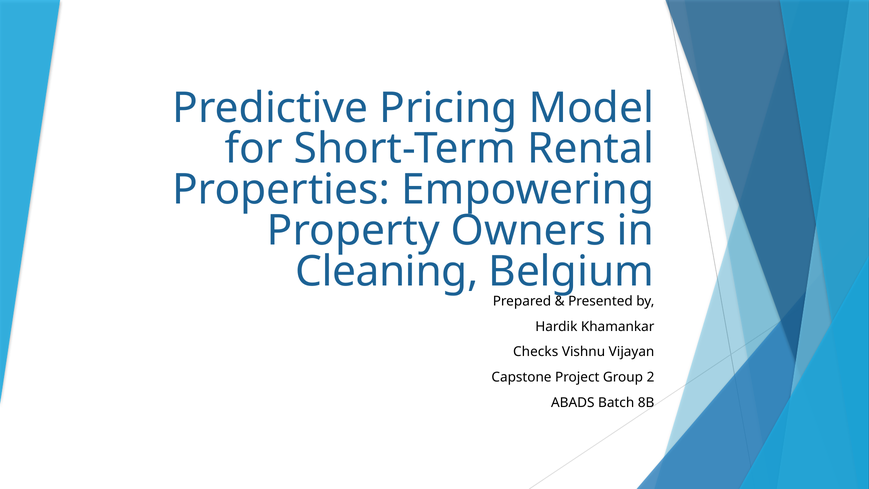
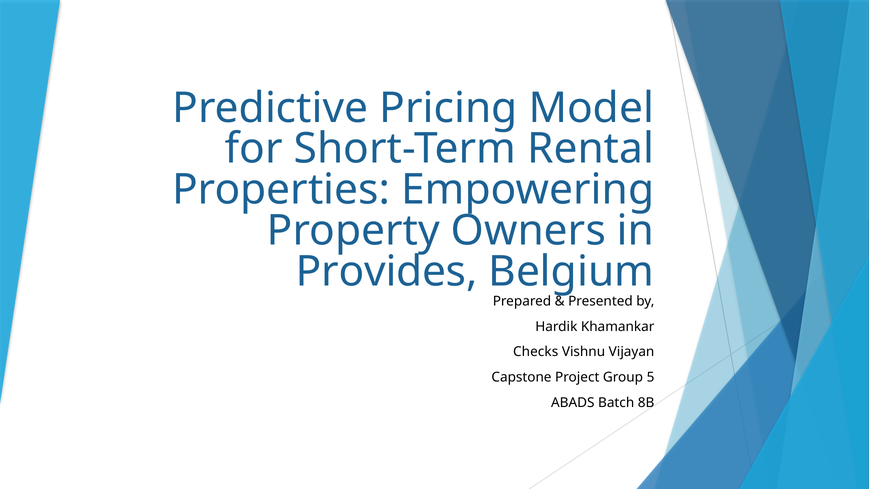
Cleaning: Cleaning -> Provides (387, 271)
2: 2 -> 5 (651, 377)
